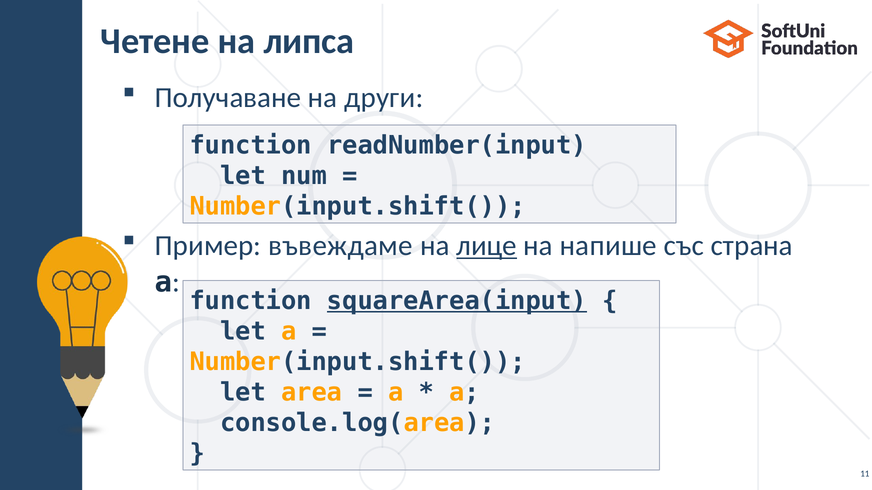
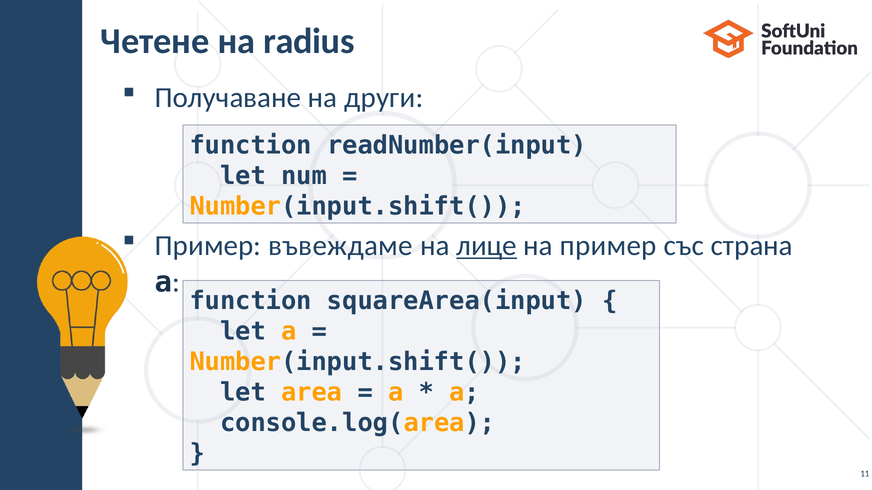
липса: липса -> radius (309, 41)
на напише: напише -> пример (608, 246)
squareArea(input underline: present -> none (457, 301)
